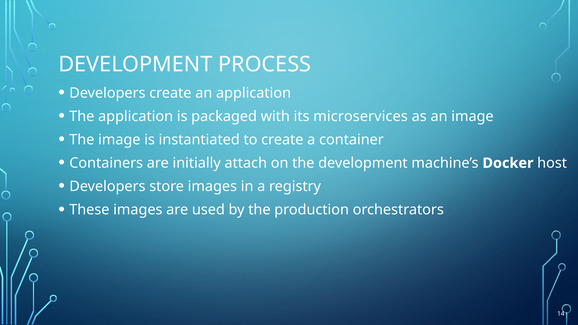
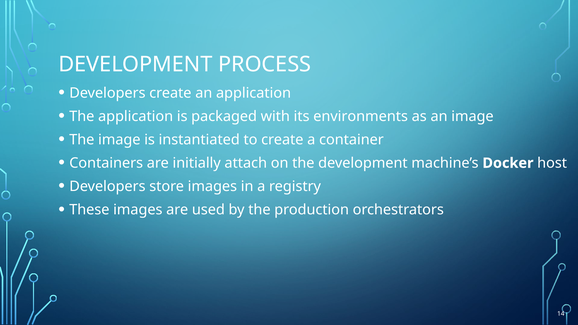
microservices: microservices -> environments (361, 116)
